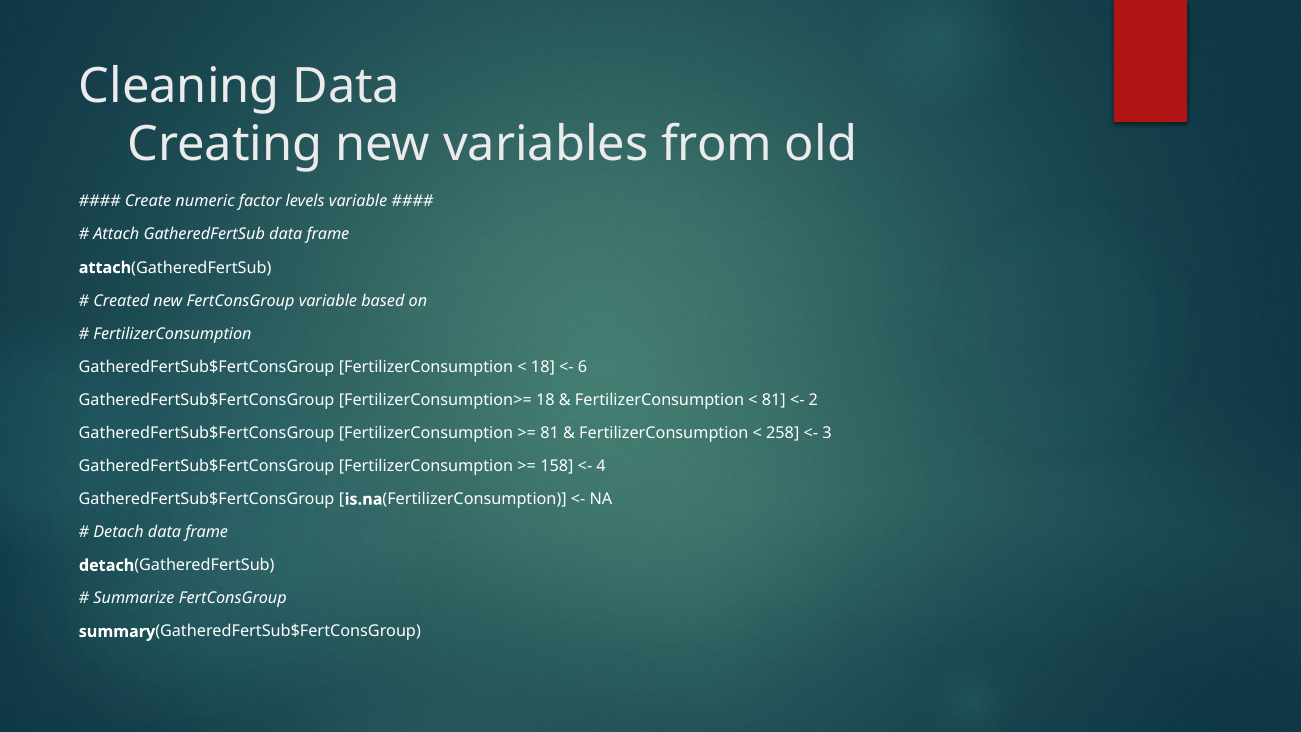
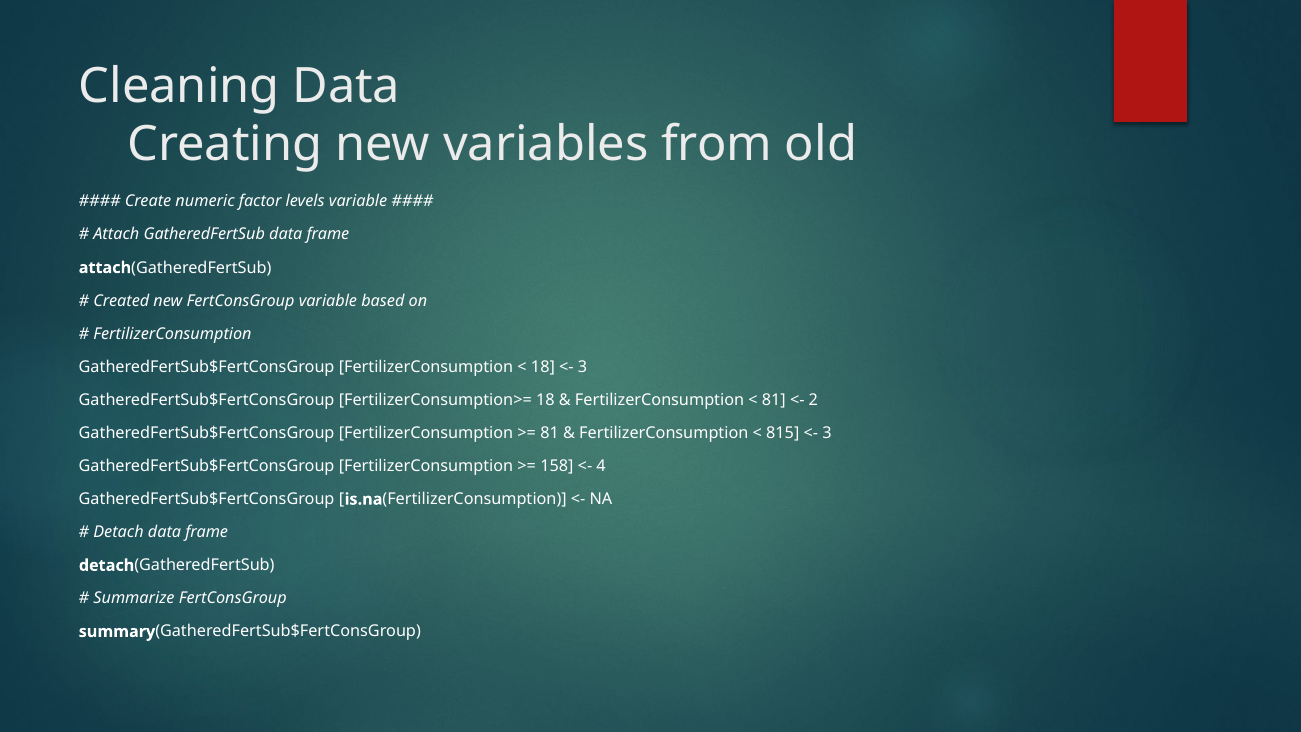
6: 6 -> 3 (583, 367)
258: 258 -> 815 (783, 433)
